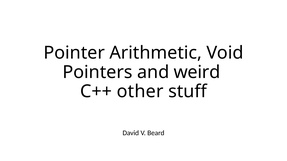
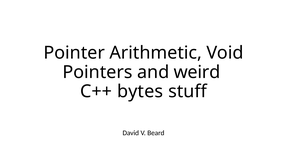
other: other -> bytes (140, 92)
